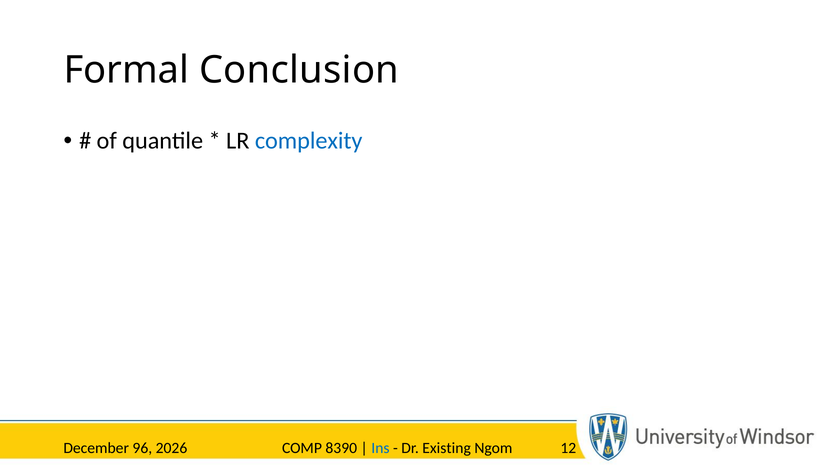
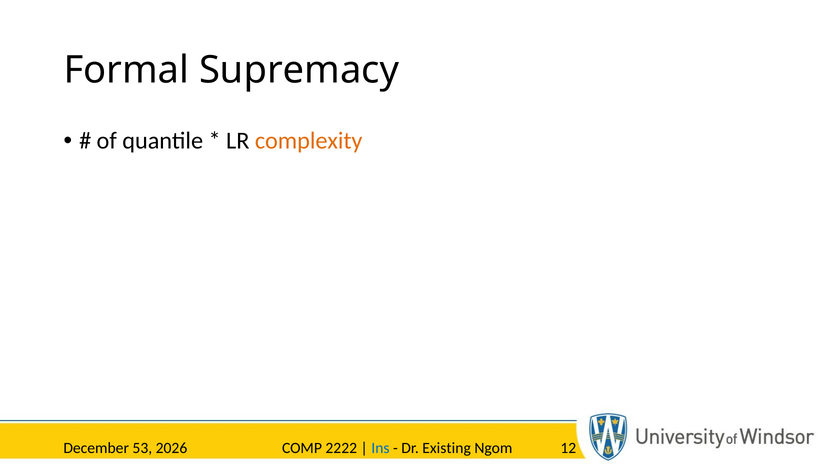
Conclusion: Conclusion -> Supremacy (299, 70)
complexity colour: blue -> orange (309, 141)
96: 96 -> 53 (142, 448)
8390: 8390 -> 2222 (341, 448)
